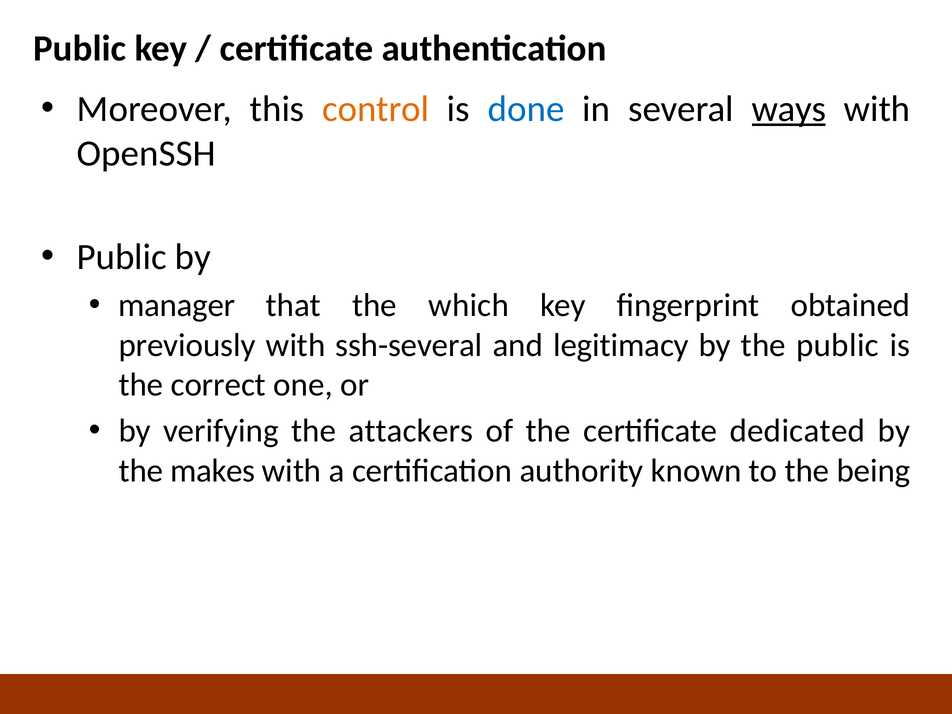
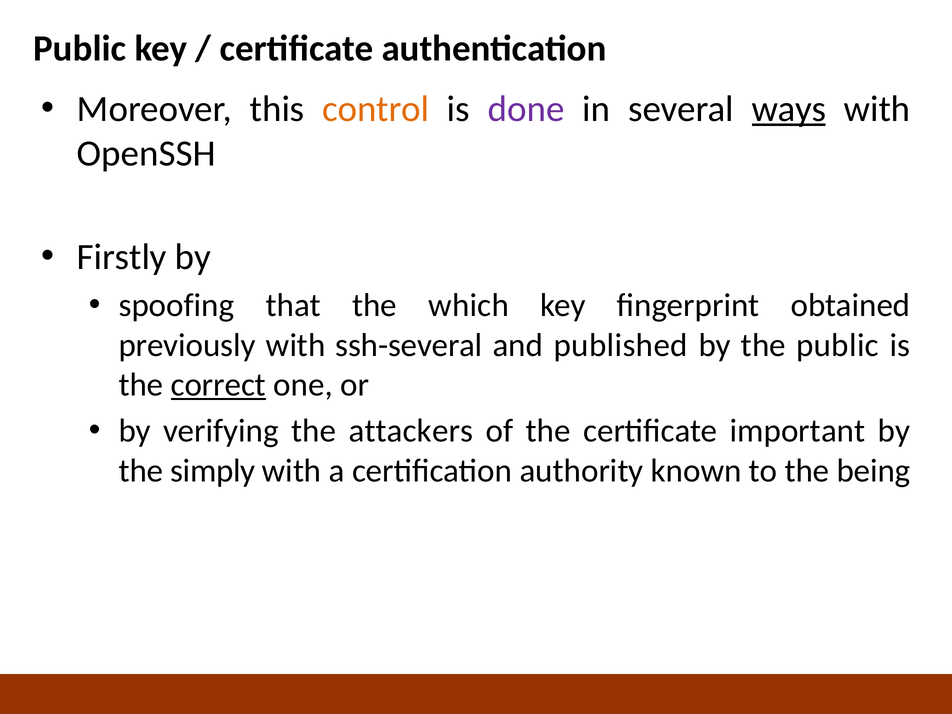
done colour: blue -> purple (526, 109)
Public: Public -> Firstly (122, 257)
manager: manager -> spoofing (177, 305)
legitimacy: legitimacy -> published (621, 345)
correct underline: none -> present (218, 385)
dedicated: dedicated -> important (797, 431)
makes: makes -> simply (213, 471)
